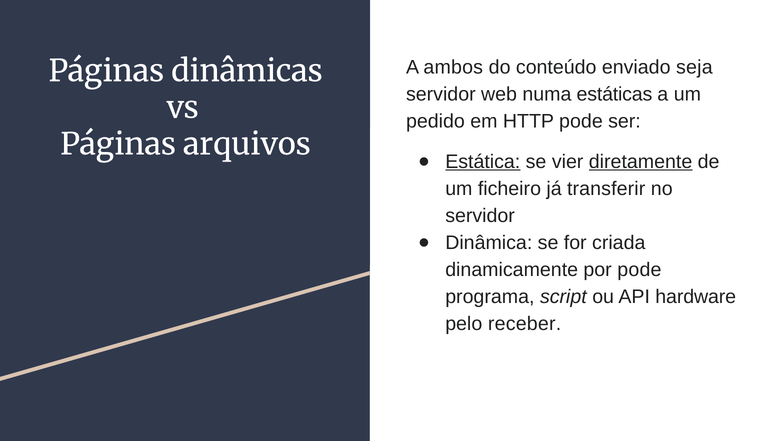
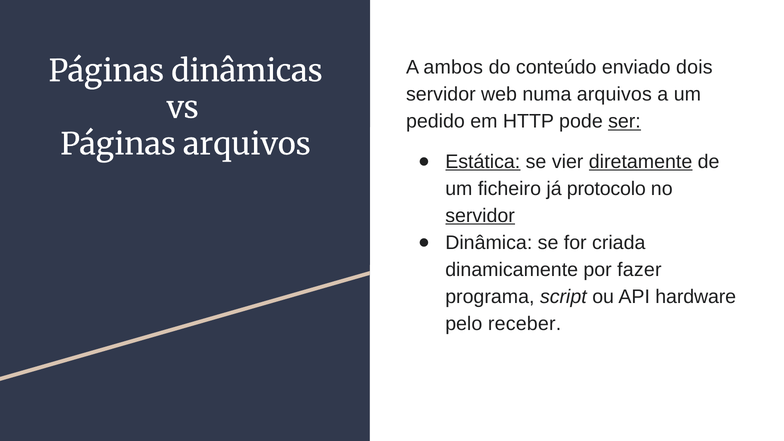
seja: seja -> dois (694, 67)
numa estáticas: estáticas -> arquivos (614, 94)
ser underline: none -> present (624, 122)
transferir: transferir -> protocolo (606, 189)
servidor underline: none -> present (480, 216)
por pode: pode -> fazer (639, 270)
